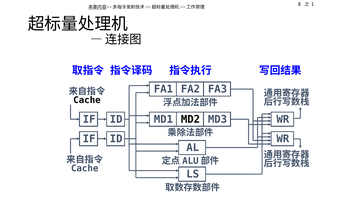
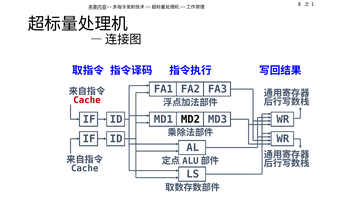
Cache colour: black -> red (87, 100)
